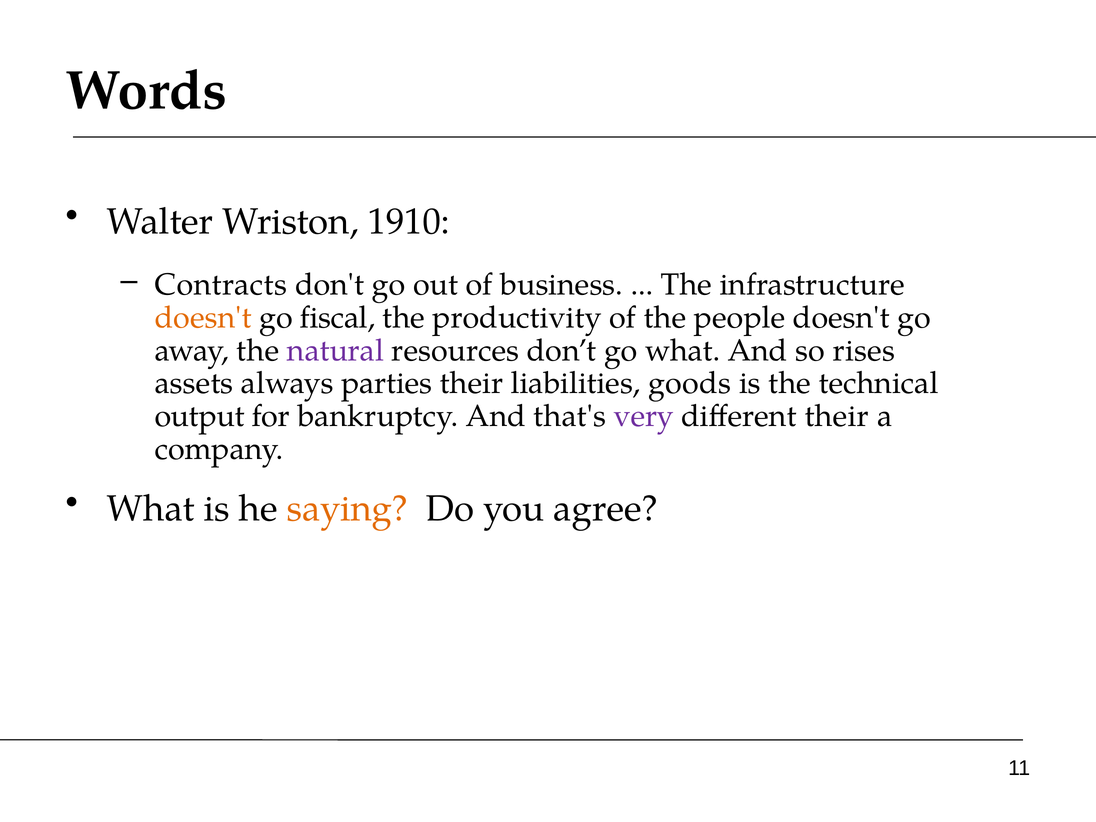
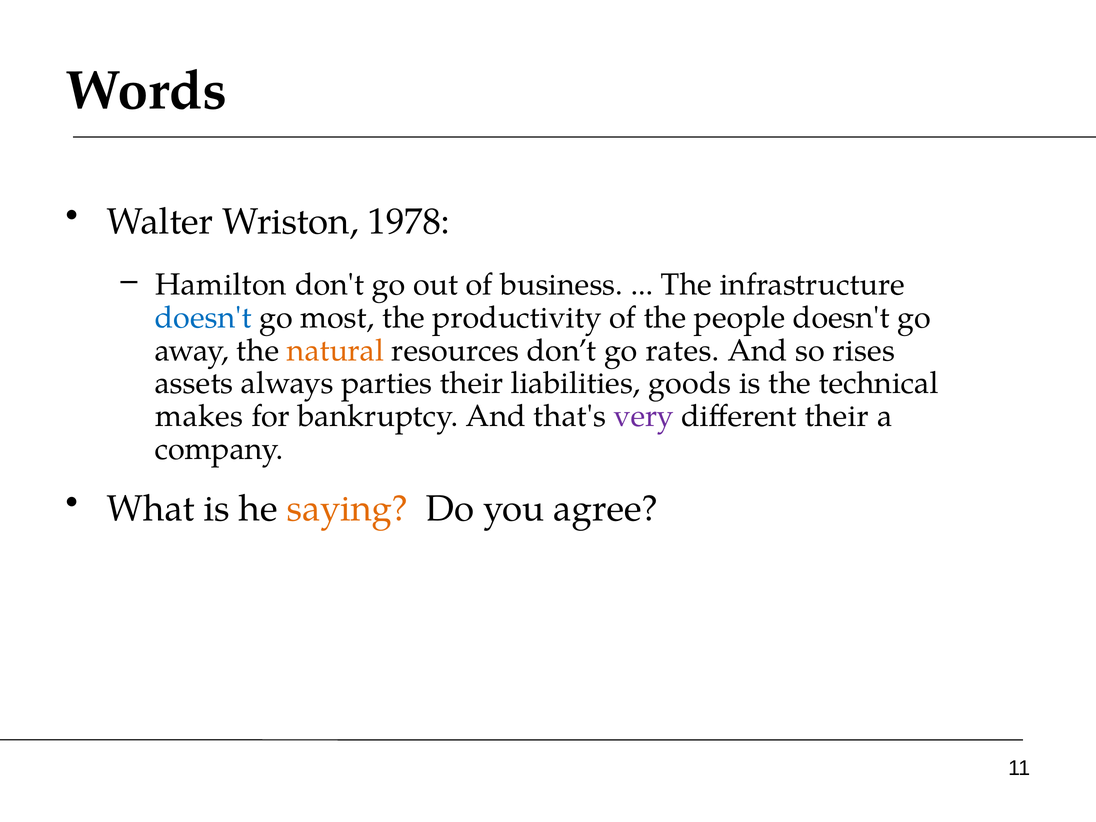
1910: 1910 -> 1978 (409, 222)
Contracts: Contracts -> Hamilton (221, 285)
doesn't colour: orange -> blue (203, 318)
fiscal: fiscal -> most (337, 318)
natural colour: purple -> orange (335, 351)
go what: what -> rates (682, 351)
output: output -> makes (199, 416)
